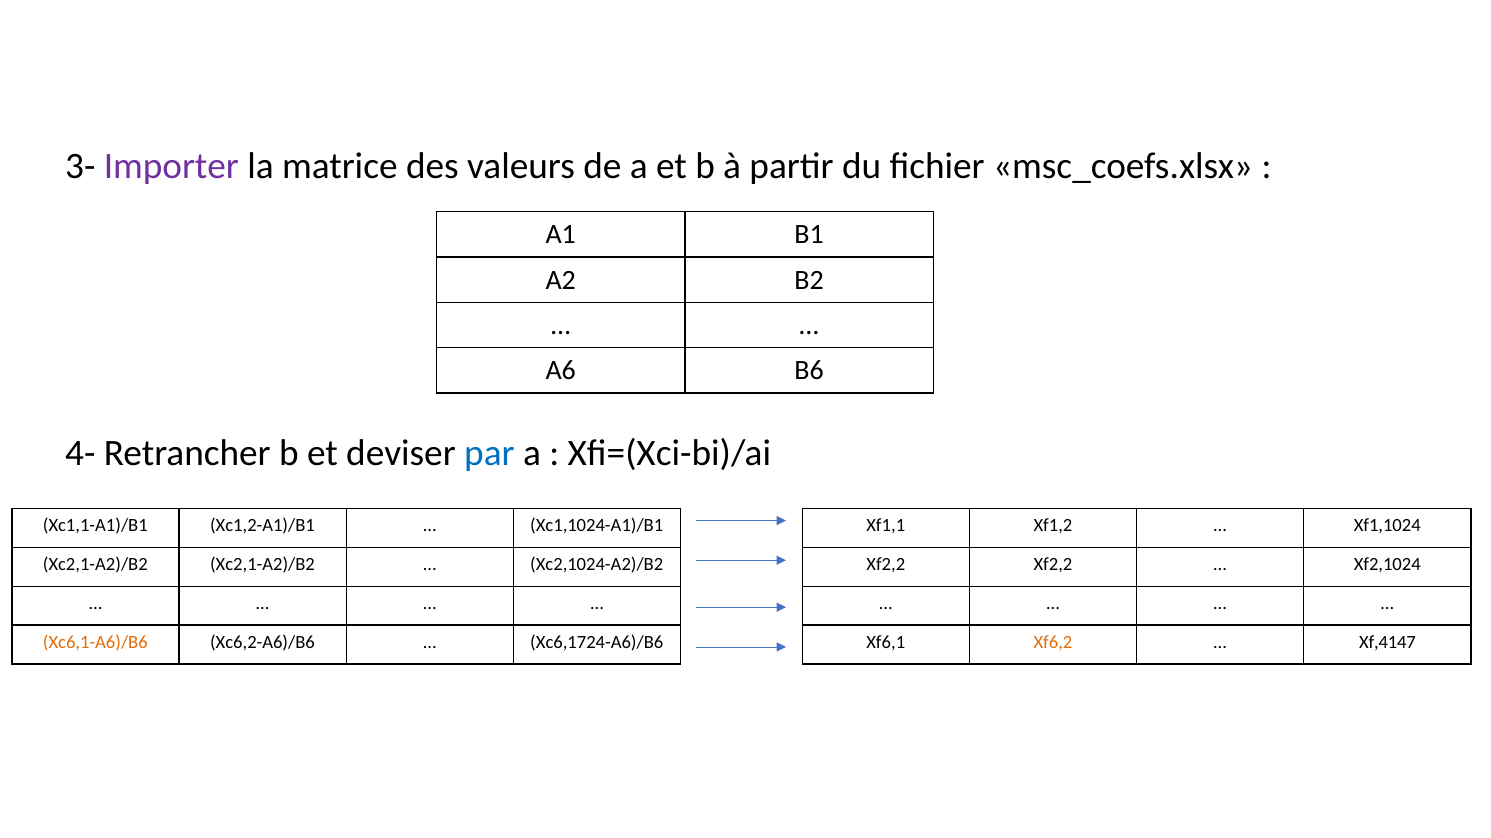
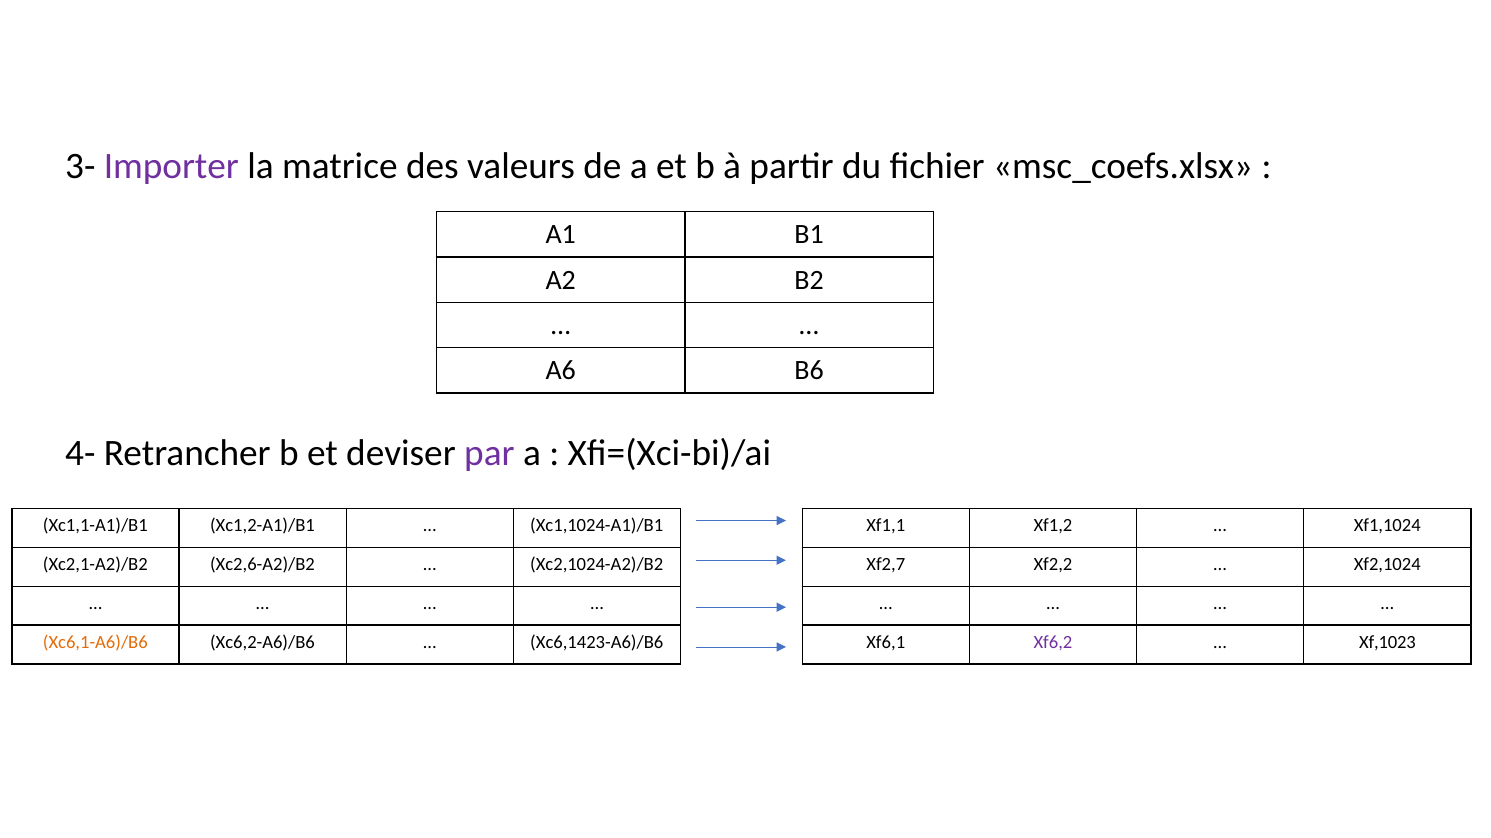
par colour: blue -> purple (489, 454)
Xc2,1-A2)/B2 Xc2,1-A2)/B2: Xc2,1-A2)/B2 -> Xc2,6-A2)/B2 (262, 565)
Xf2,2: Xf2,2 -> Xf2,7 (886, 565)
Xc6,1724-A6)/B6: Xc6,1724-A6)/B6 -> Xc6,1423-A6)/B6 (597, 643)
Xf6,2 colour: orange -> purple (1053, 643)
Xf,4147: Xf,4147 -> Xf,1023 (1387, 643)
